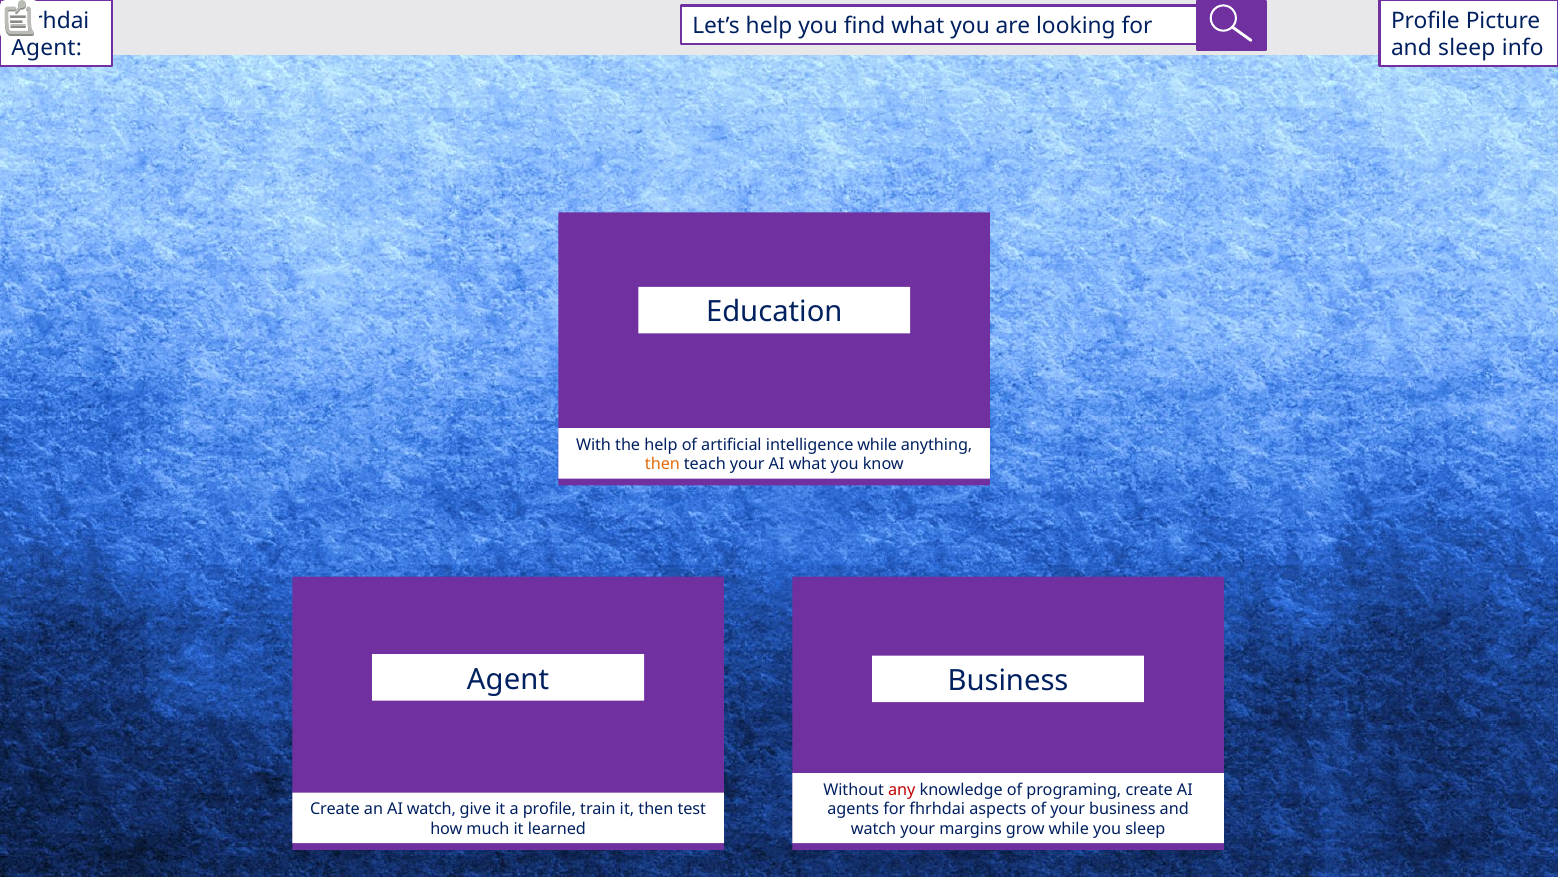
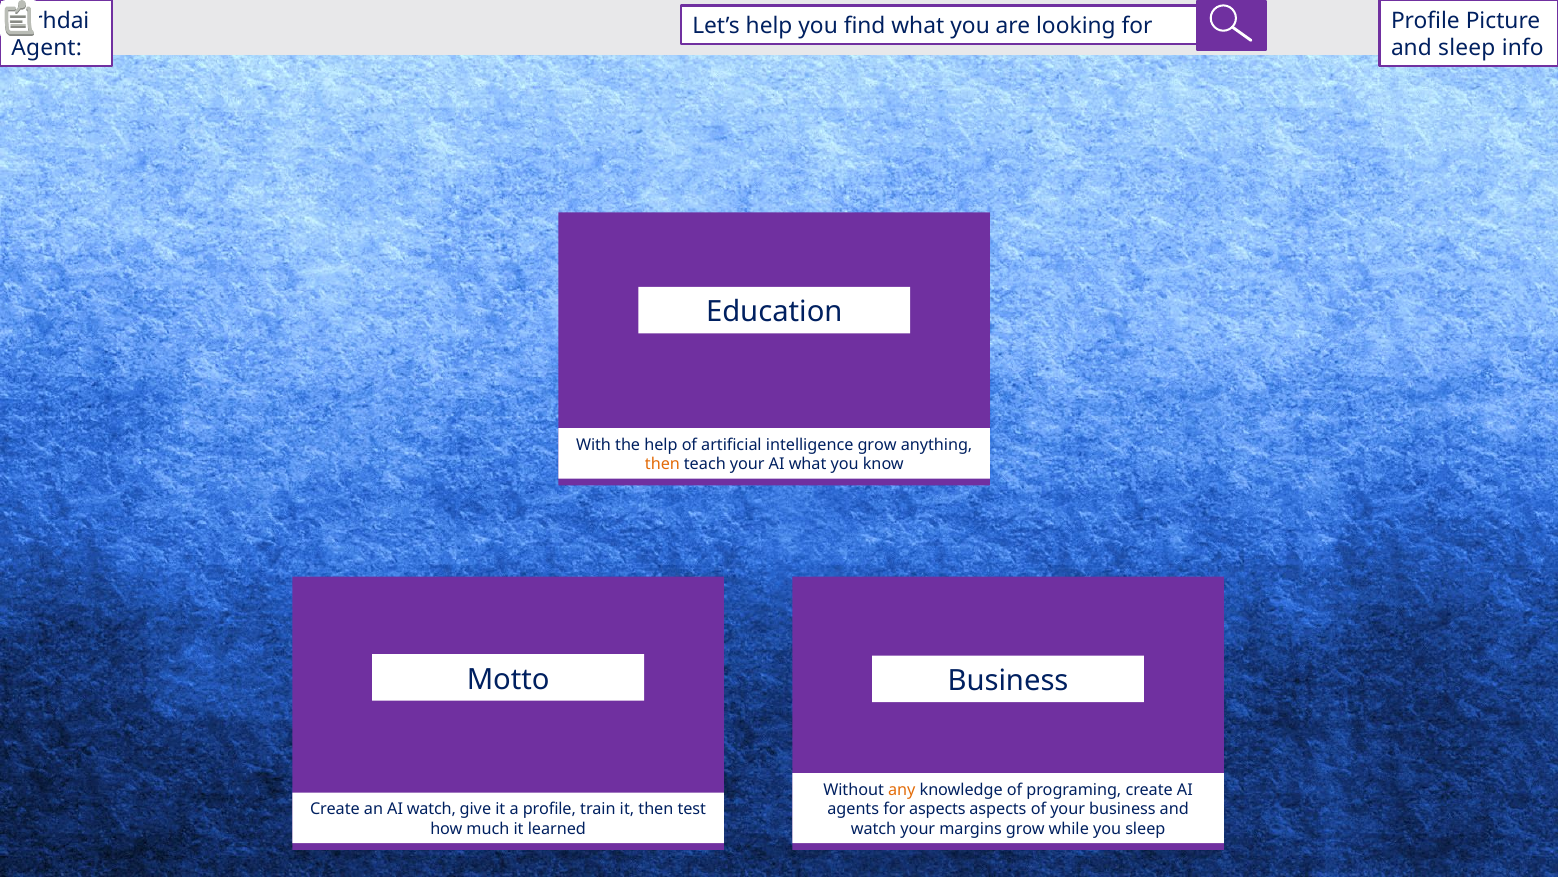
intelligence while: while -> grow (877, 445)
Agent: Agent -> Motto (508, 679)
any colour: red -> orange (902, 789)
for fhrhdai: fhrhdai -> aspects (937, 809)
